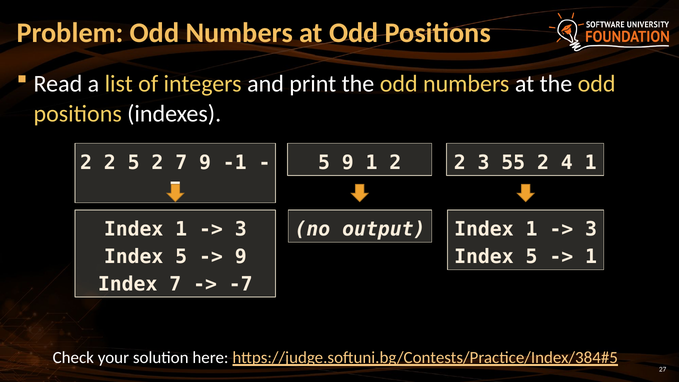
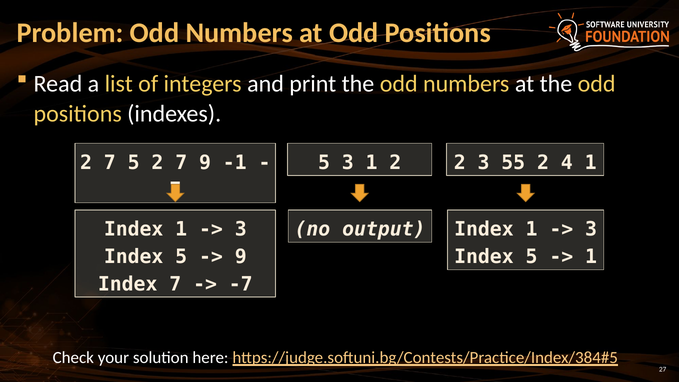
2: 2 -> 7 (110, 163)
5 9: 9 -> 3 (348, 163)
